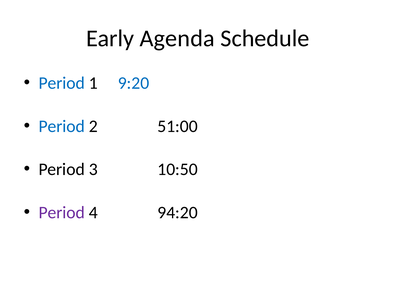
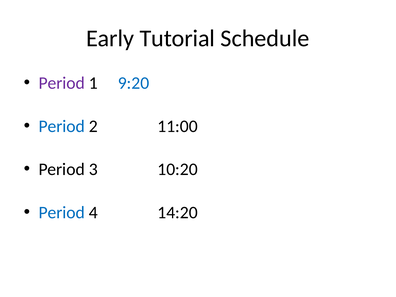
Agenda: Agenda -> Tutorial (177, 38)
Period colour: blue -> purple (62, 83)
51:00: 51:00 -> 11:00 (178, 126)
10:50: 10:50 -> 10:20 (178, 169)
Period colour: purple -> blue (62, 212)
94:20: 94:20 -> 14:20 (178, 212)
